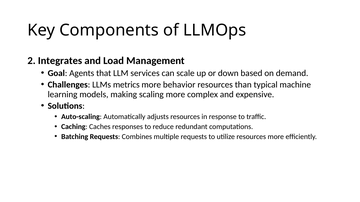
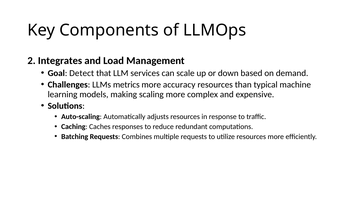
Agents: Agents -> Detect (82, 73)
behavior: behavior -> accuracy (179, 85)
